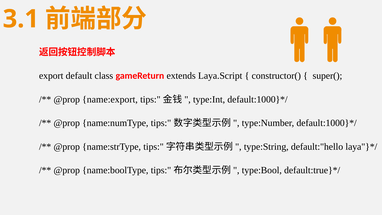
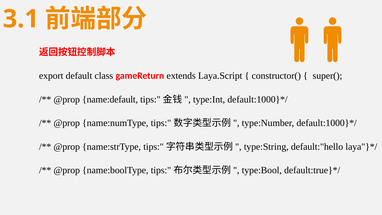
name:export: name:export -> name:default (110, 99)
